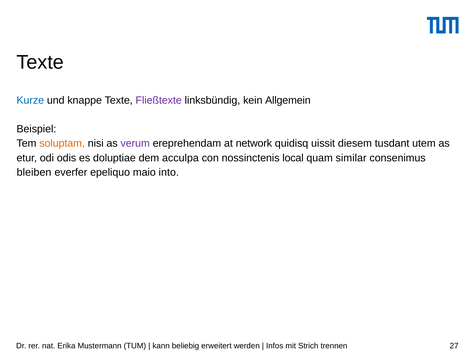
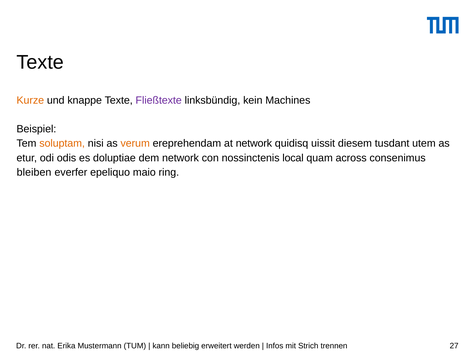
Kurze colour: blue -> orange (30, 100)
Allgemein: Allgemein -> Machines (288, 100)
verum colour: purple -> orange (135, 144)
dem acculpa: acculpa -> network (180, 158)
similar: similar -> across (351, 158)
into: into -> ring (169, 172)
